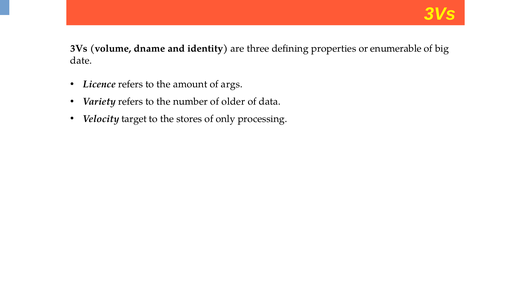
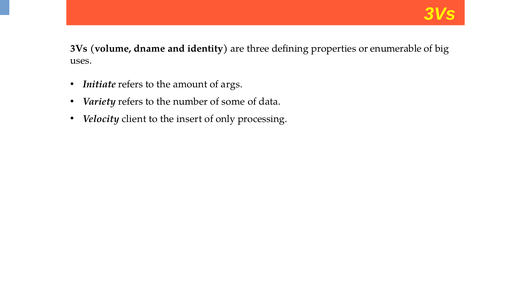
date: date -> uses (81, 60)
Licence: Licence -> Initiate (99, 84)
older: older -> some (233, 101)
target: target -> client (134, 119)
stores: stores -> insert (189, 119)
